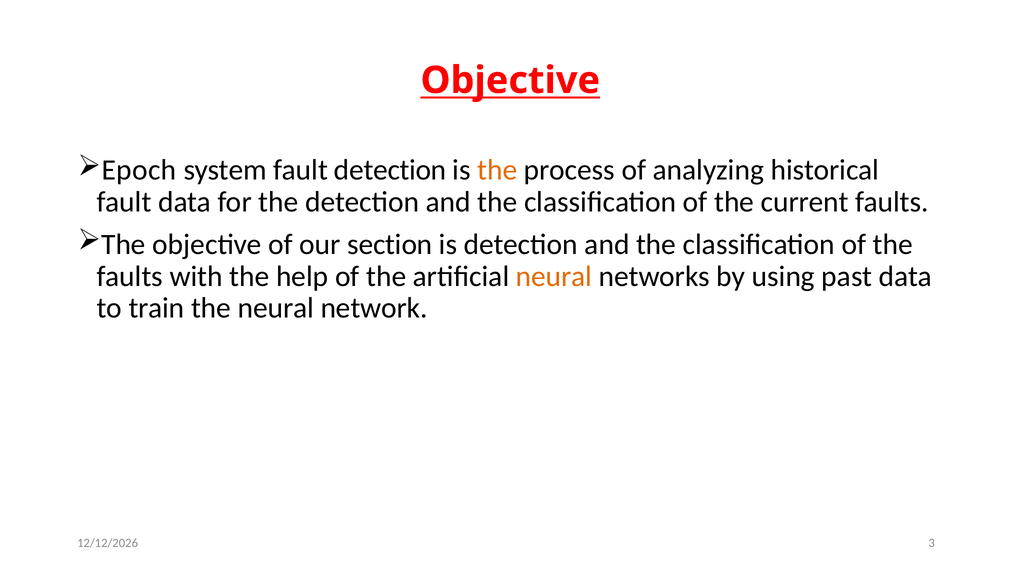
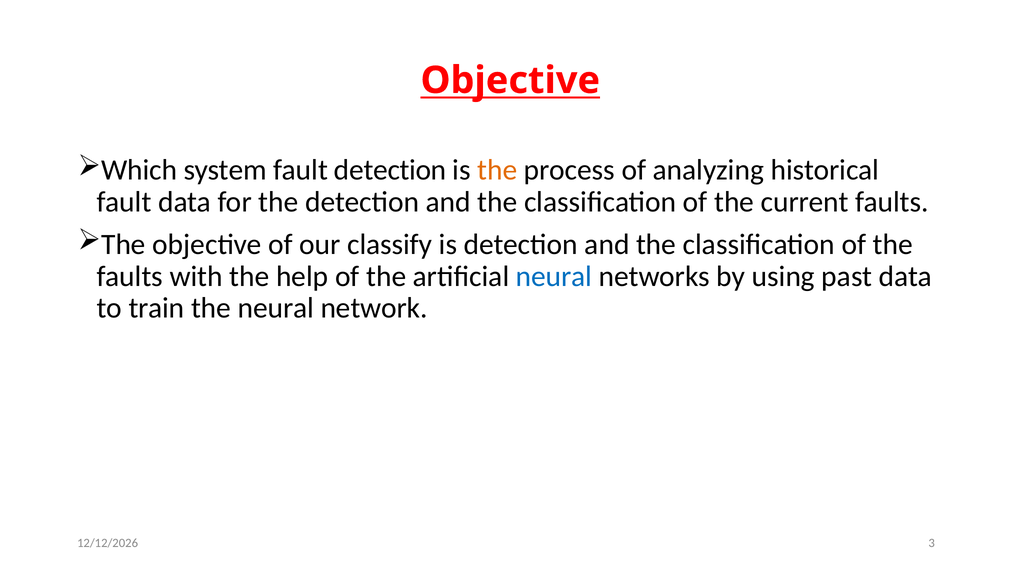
Epoch: Epoch -> Which (139, 170)
section: section -> classify (390, 245)
neural colour: orange -> blue (554, 276)
